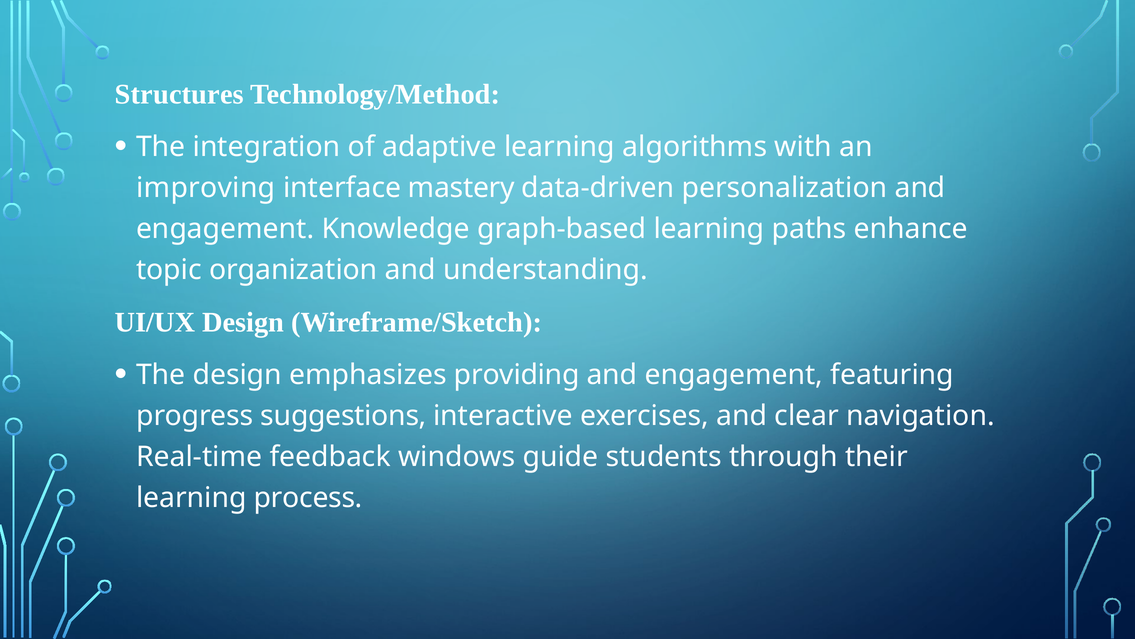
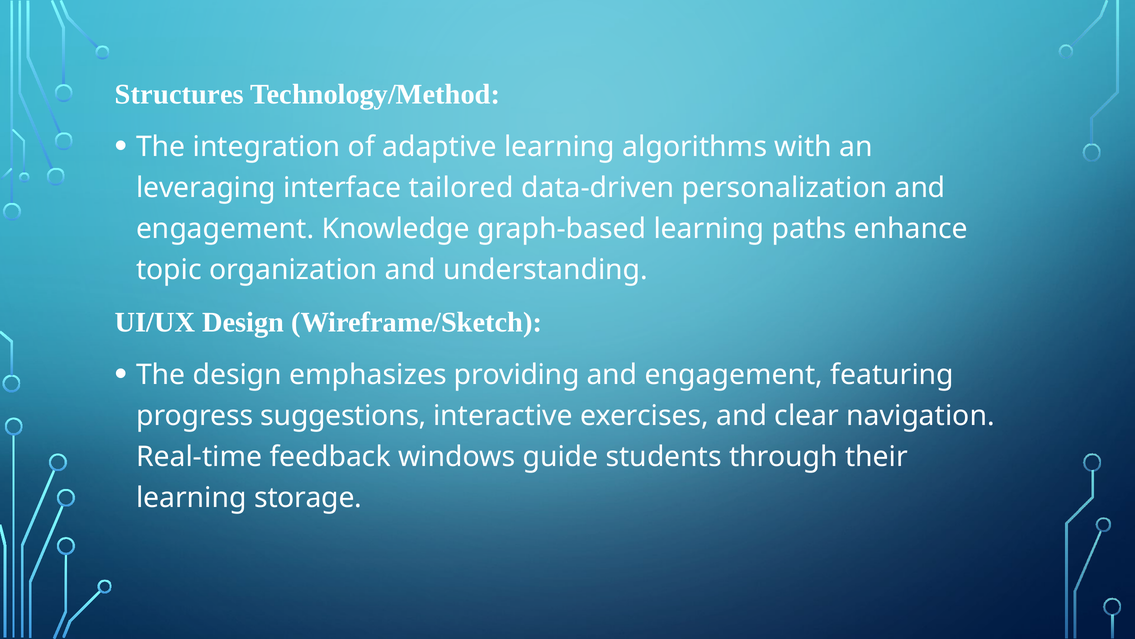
improving: improving -> leveraging (206, 188)
mastery: mastery -> tailored (461, 188)
process: process -> storage (308, 497)
